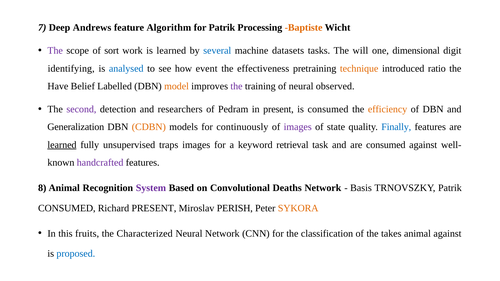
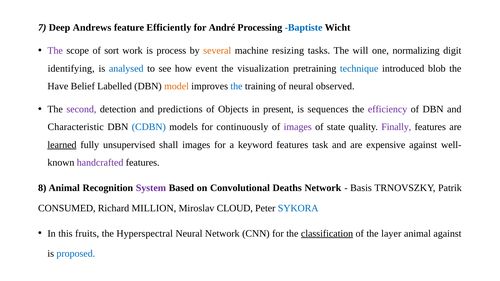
Algorithm: Algorithm -> Efficiently (169, 28)
for Patrik: Patrik -> André (222, 28)
Baptiste colour: orange -> blue (304, 28)
is learned: learned -> process (171, 51)
several colour: blue -> orange (217, 51)
datasets: datasets -> resizing (288, 51)
dimensional: dimensional -> normalizing (416, 51)
effectiveness: effectiveness -> visualization (263, 69)
technique colour: orange -> blue (359, 69)
ratio: ratio -> blob (437, 69)
the colour: purple -> blue (237, 86)
researchers: researchers -> predictions (180, 109)
Pedram: Pedram -> Objects (233, 109)
is consumed: consumed -> sequences (328, 109)
efficiency colour: orange -> purple (388, 109)
Generalization: Generalization -> Characteristic (76, 127)
CDBN colour: orange -> blue (149, 127)
Finally colour: blue -> purple (396, 127)
traps: traps -> shall (169, 145)
keyword retrieval: retrieval -> features (292, 145)
are consumed: consumed -> expensive (386, 145)
Richard PRESENT: PRESENT -> MILLION (154, 208)
PERISH: PERISH -> CLOUD (235, 208)
SYKORA colour: orange -> blue (298, 208)
Characterized: Characterized -> Hyperspectral (145, 234)
classification underline: none -> present (327, 234)
takes: takes -> layer (391, 234)
